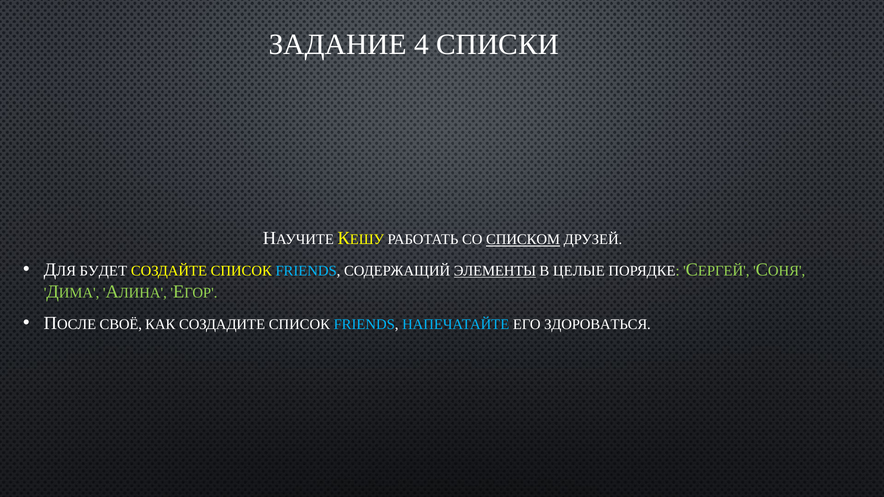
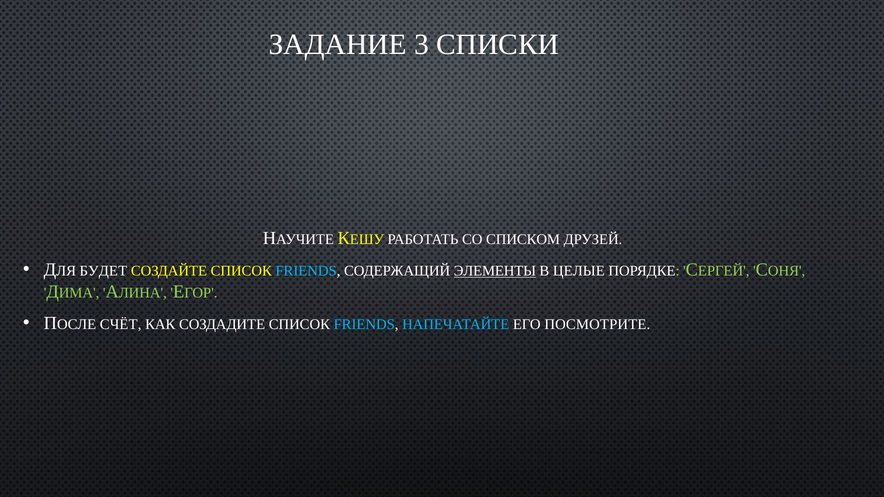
4: 4 -> 3 (421, 45)
СПИСКОМ underline: present -> none (523, 240)
СВОЁ: СВОЁ -> СЧЁТ (121, 324)
ЗДОРОВАТЬСЯ: ЗДОРОВАТЬСЯ -> ПОСМОТРИТЕ (597, 324)
